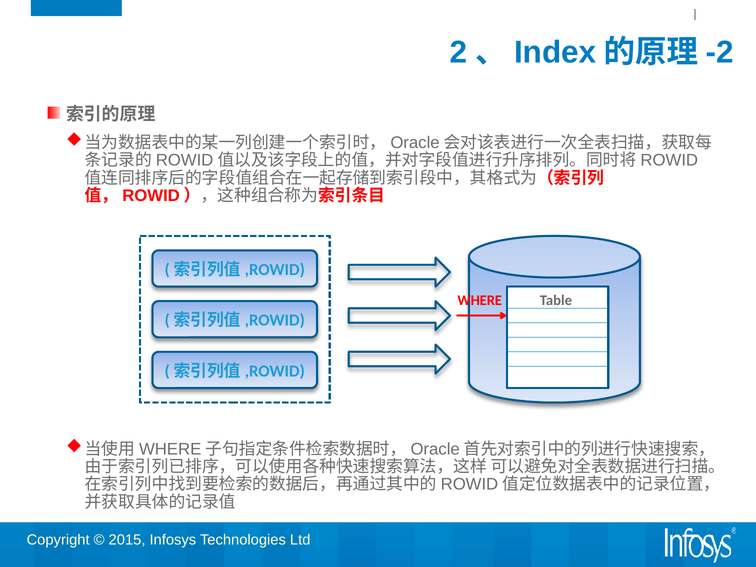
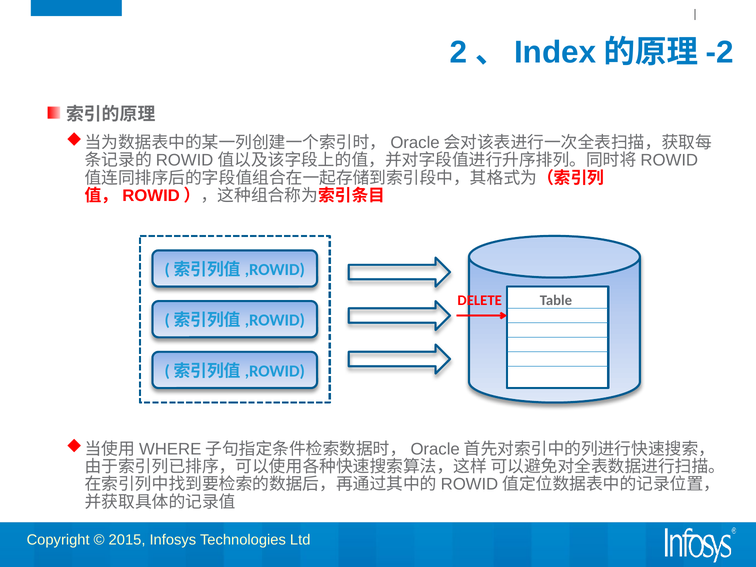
WHERE: WHERE -> DELETE (480, 300)
